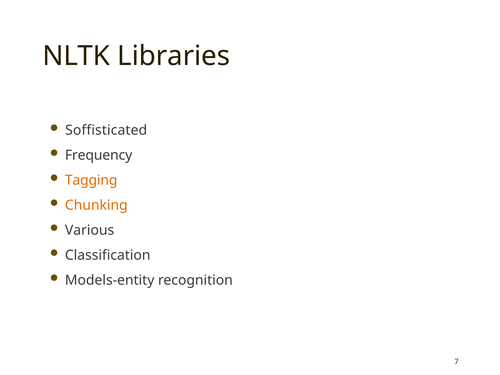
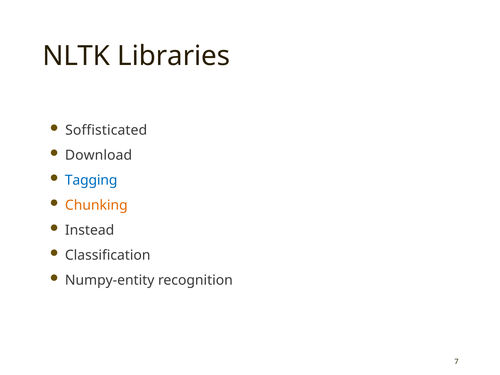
Frequency: Frequency -> Download (99, 155)
Tagging colour: orange -> blue (91, 180)
Various: Various -> Instead (90, 230)
Models-entity: Models-entity -> Numpy-entity (110, 280)
